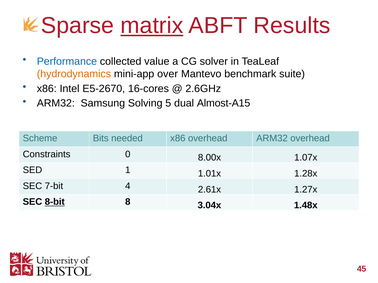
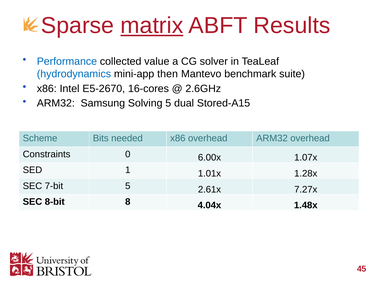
hydrodynamics colour: orange -> blue (74, 74)
over: over -> then (168, 74)
Almost-A15: Almost-A15 -> Stored-A15 (224, 103)
8.00x: 8.00x -> 6.00x (209, 158)
7-bit 4: 4 -> 5 (128, 186)
1.27x: 1.27x -> 7.27x (306, 190)
8-bit underline: present -> none (55, 202)
3.04x: 3.04x -> 4.04x (209, 206)
